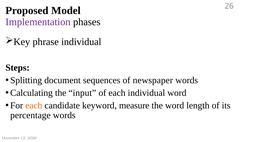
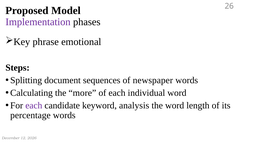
phrase individual: individual -> emotional (81, 42)
input: input -> more (82, 93)
each colour: orange -> purple (34, 106)
measure: measure -> analysis (134, 106)
